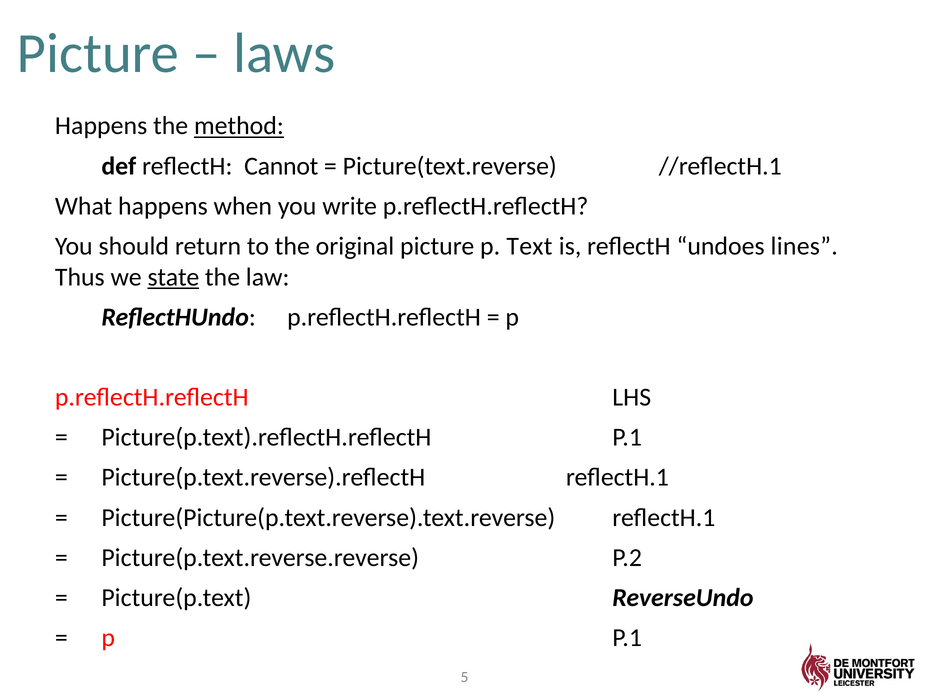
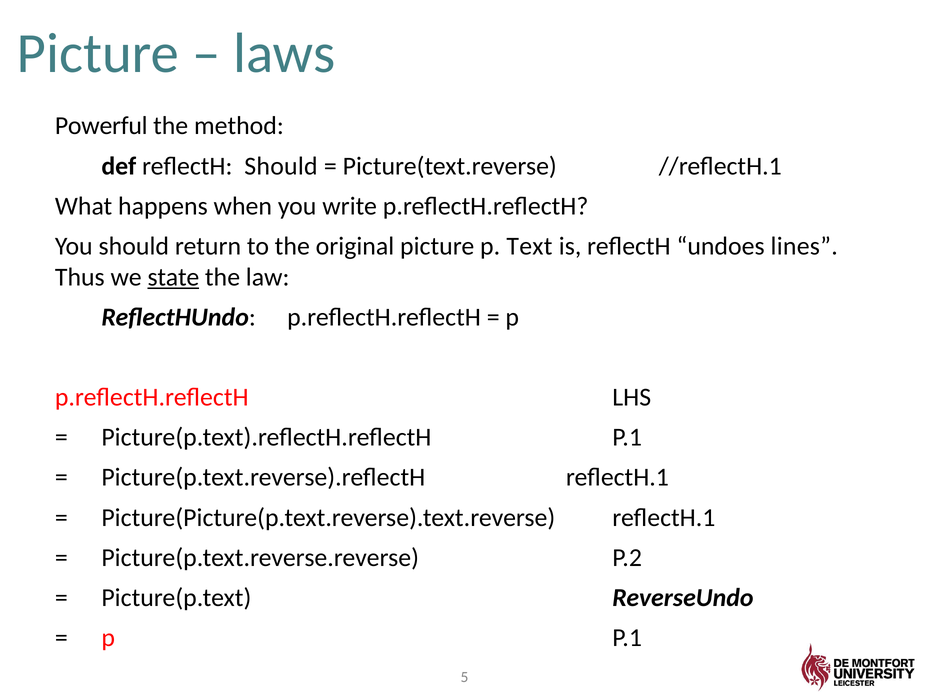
Happens: Happens -> Powerful (101, 126)
method underline: present -> none (239, 126)
reflectH Cannot: Cannot -> Should (281, 166)
